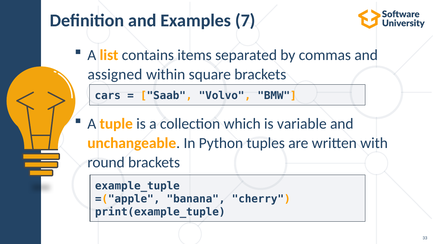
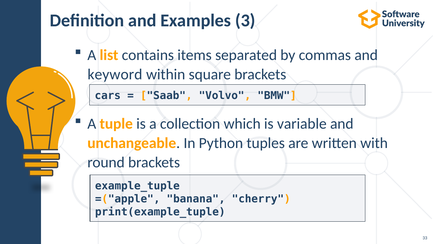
7: 7 -> 3 (245, 21)
assigned: assigned -> keyword (115, 74)
